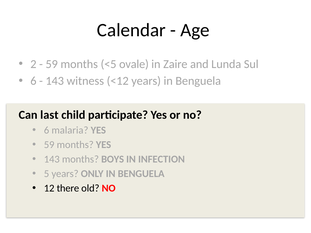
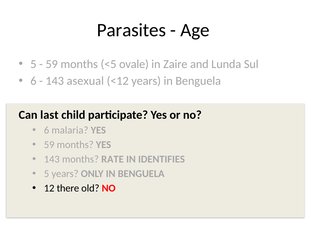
Calendar: Calendar -> Parasites (131, 30)
2: 2 -> 5 (33, 64)
witness: witness -> asexual (85, 81)
BOYS: BOYS -> RATE (112, 159)
INFECTION: INFECTION -> IDENTIFIES (161, 159)
